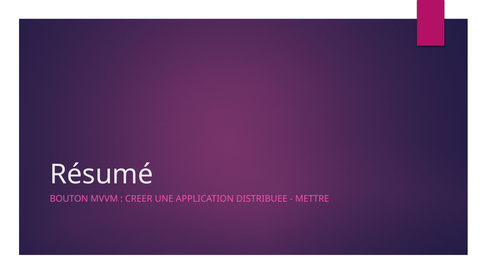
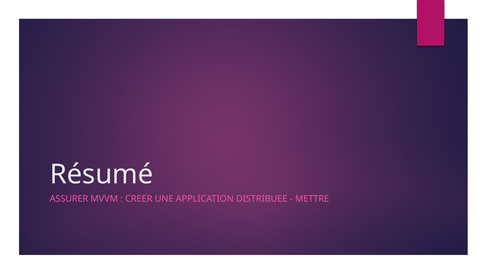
BOUTON: BOUTON -> ASSURER (69, 199)
